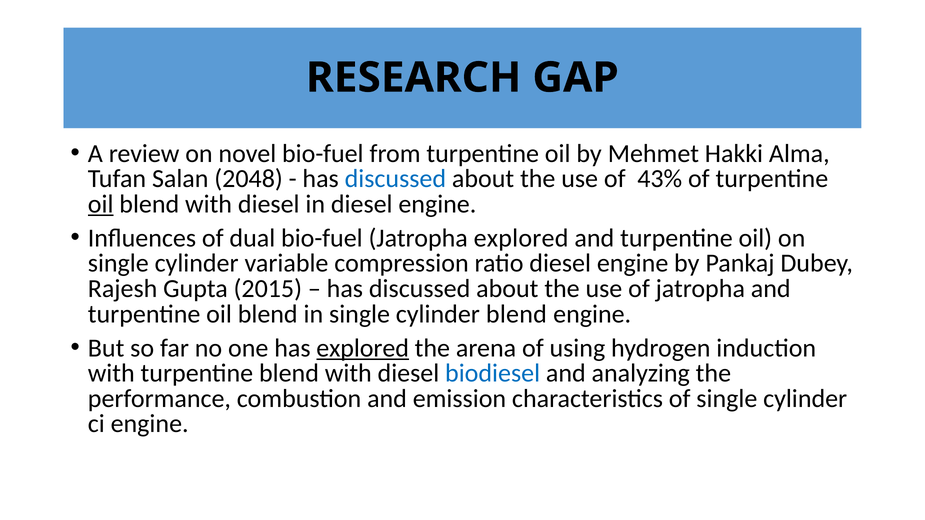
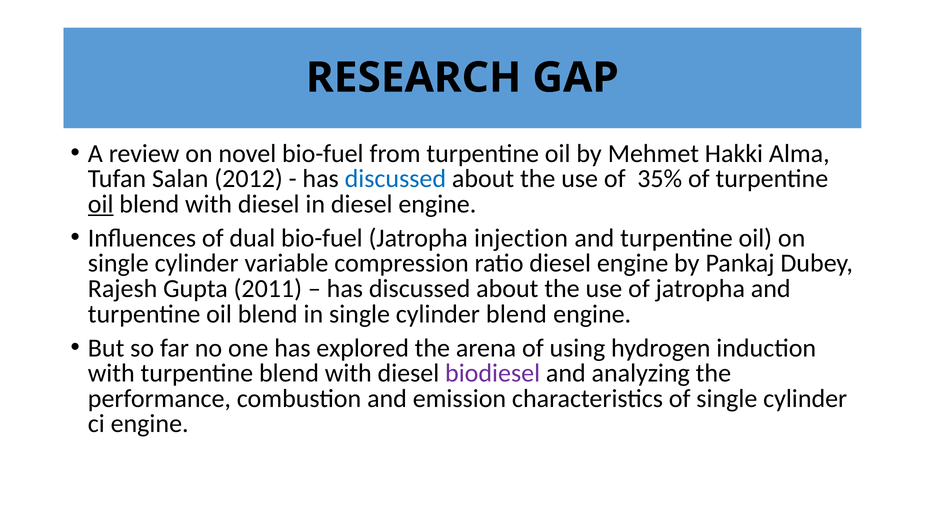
2048: 2048 -> 2012 (249, 179)
43%: 43% -> 35% (660, 179)
Jatropha explored: explored -> injection (521, 238)
2015: 2015 -> 2011 (268, 289)
explored underline: present -> none (363, 348)
biodiesel colour: blue -> purple (493, 373)
